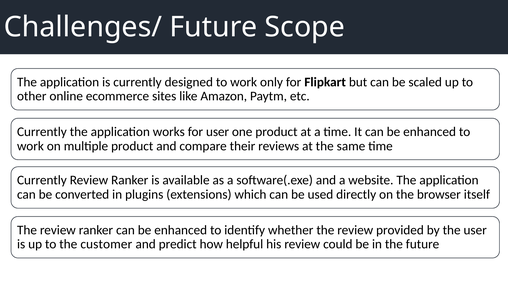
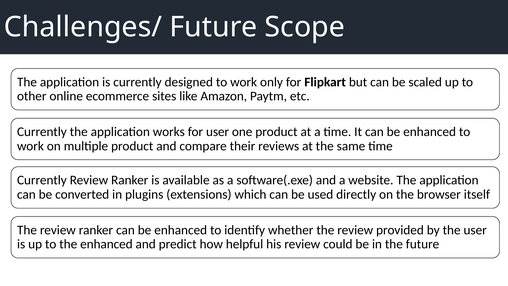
the customer: customer -> enhanced (106, 244)
